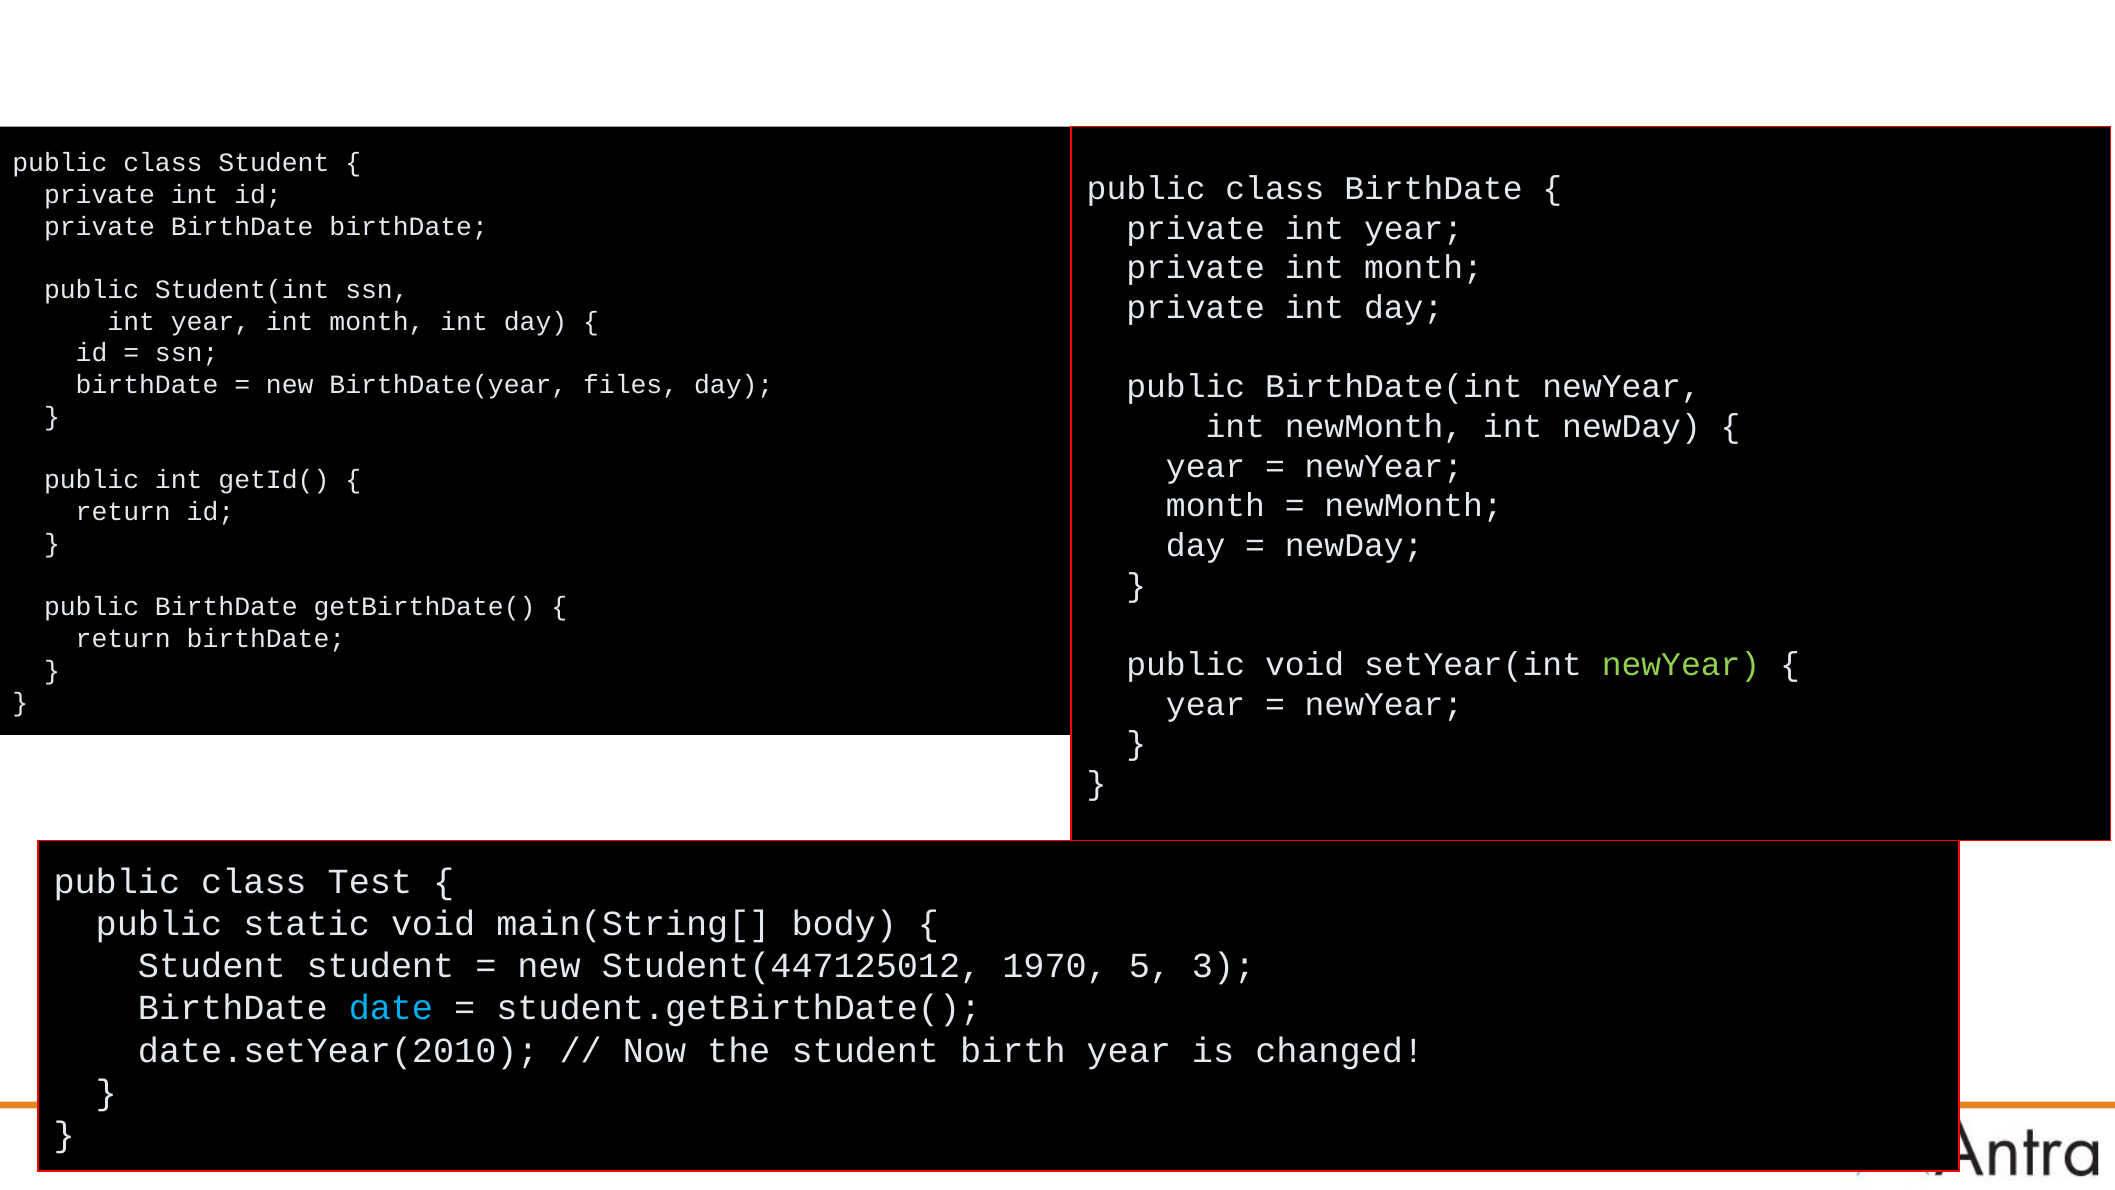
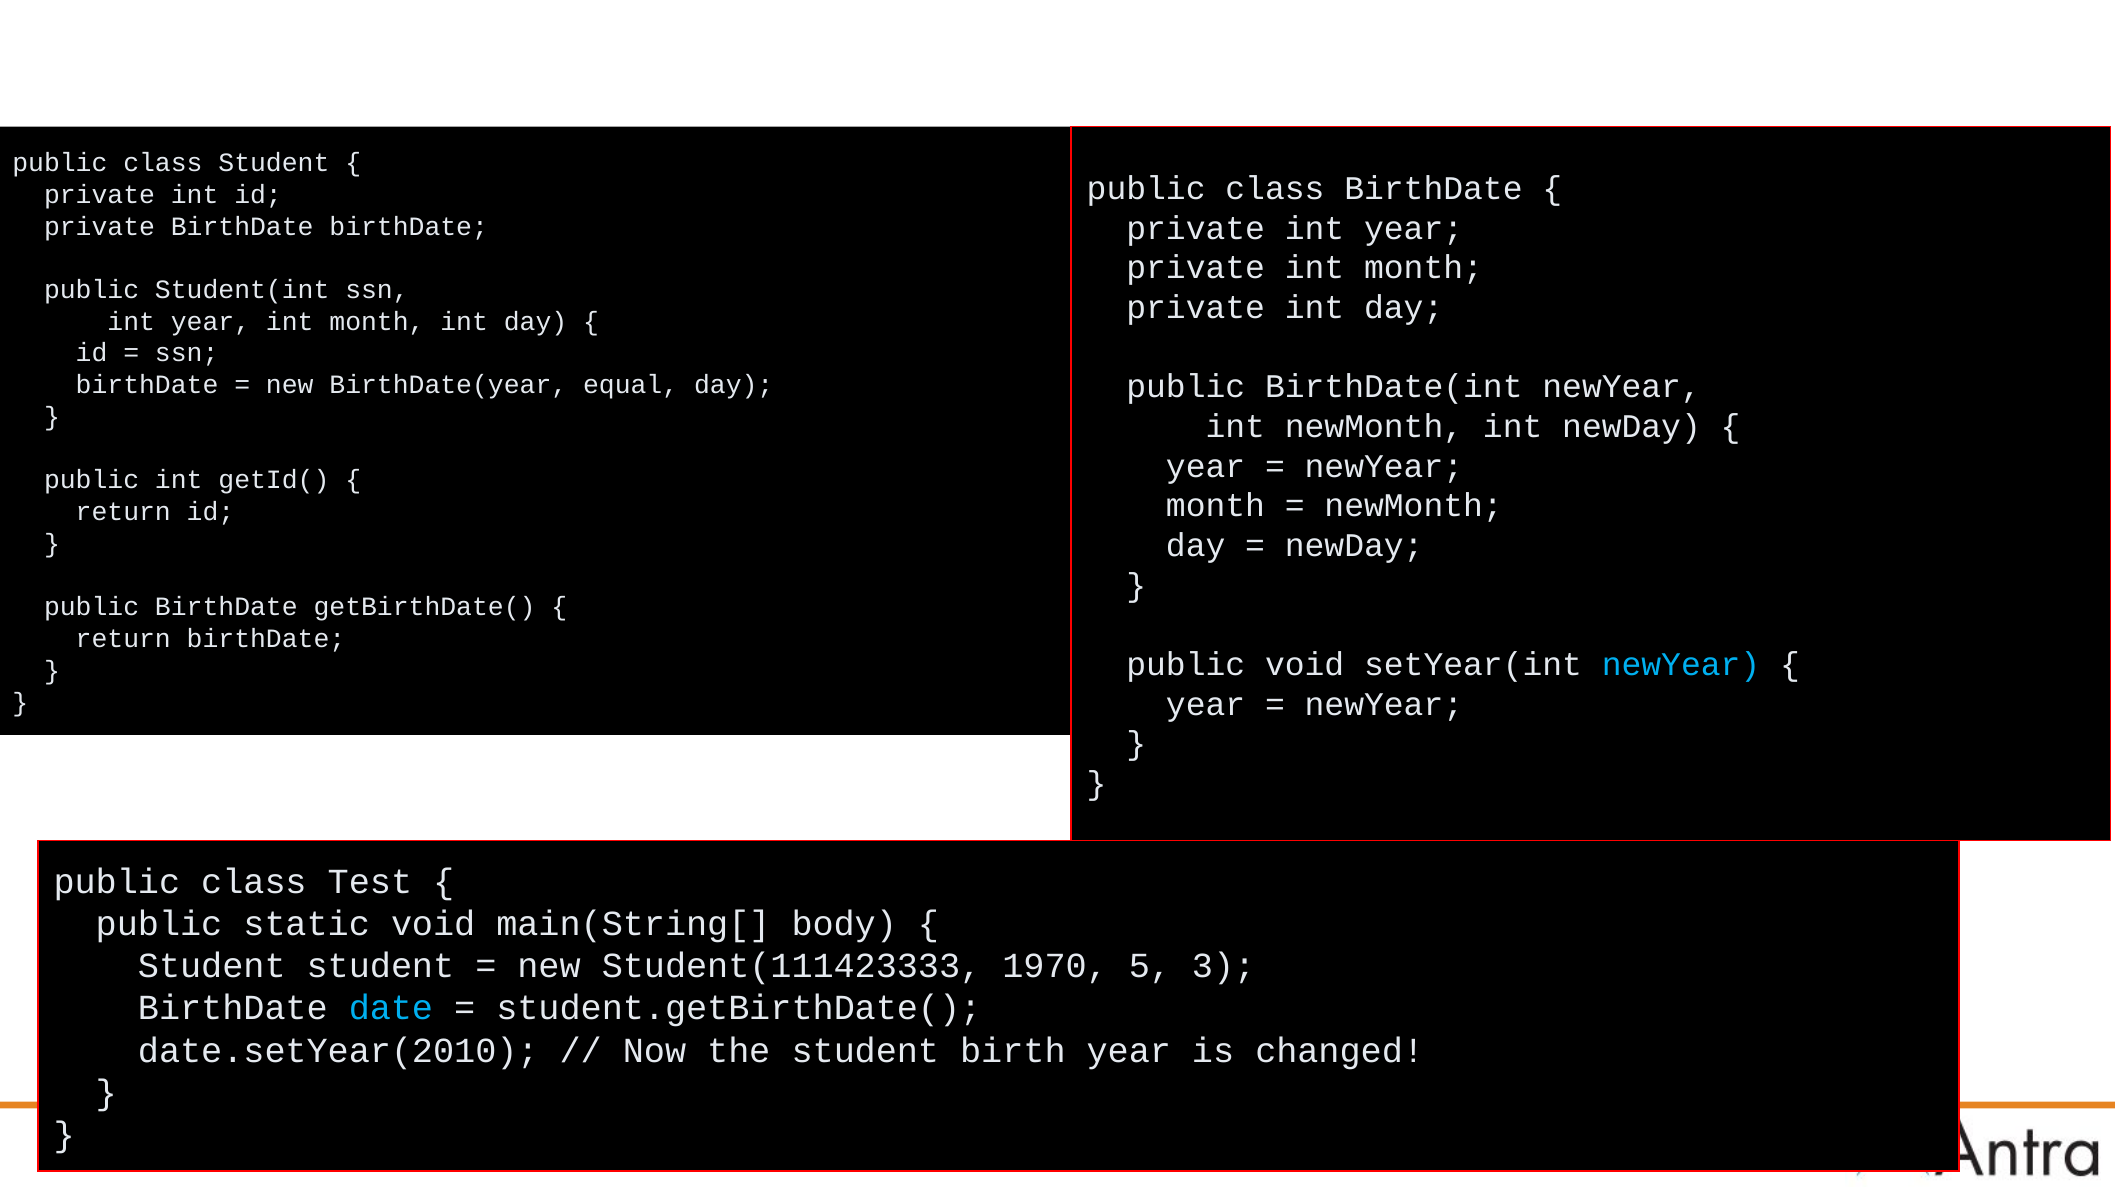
files: files -> equal (631, 385)
newYear colour: light green -> light blue (1681, 664)
Student(447125012: Student(447125012 -> Student(111423333 (792, 966)
